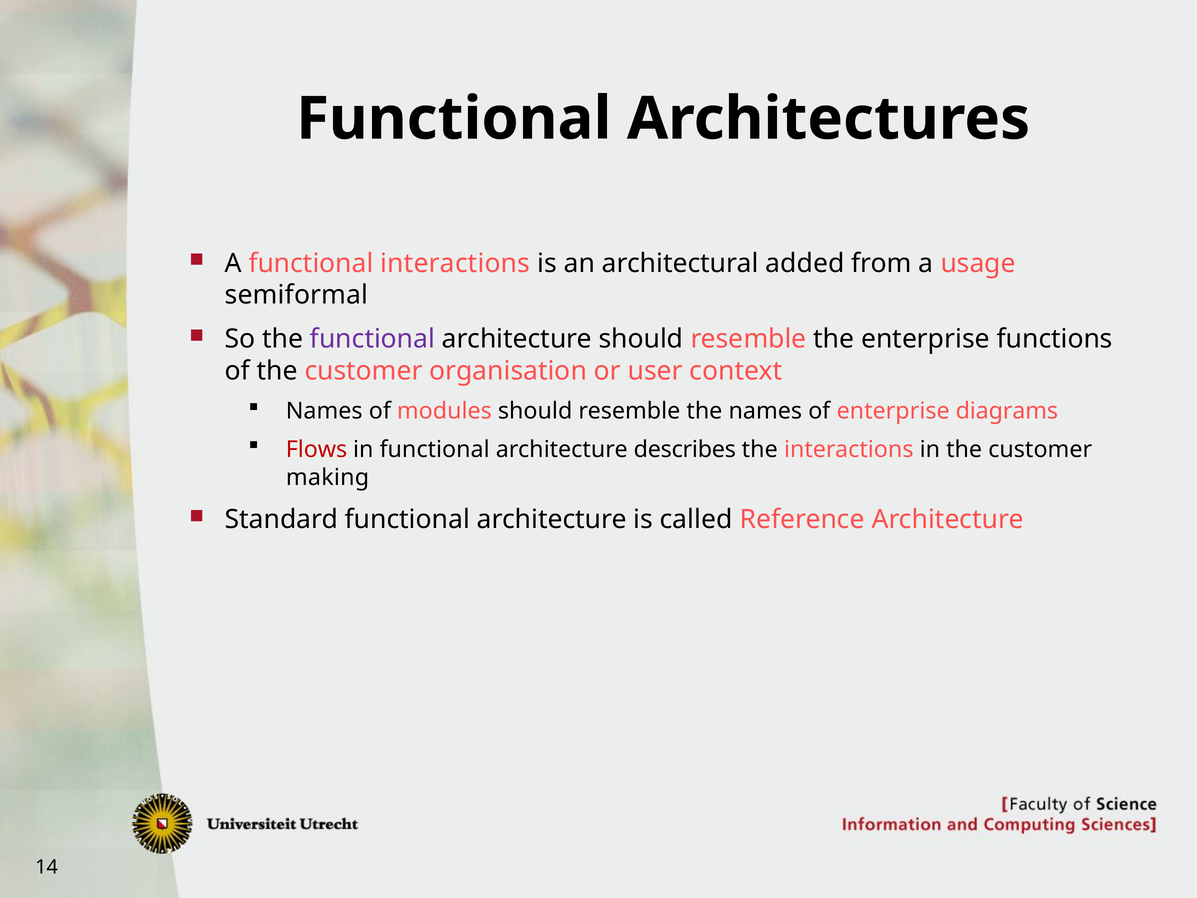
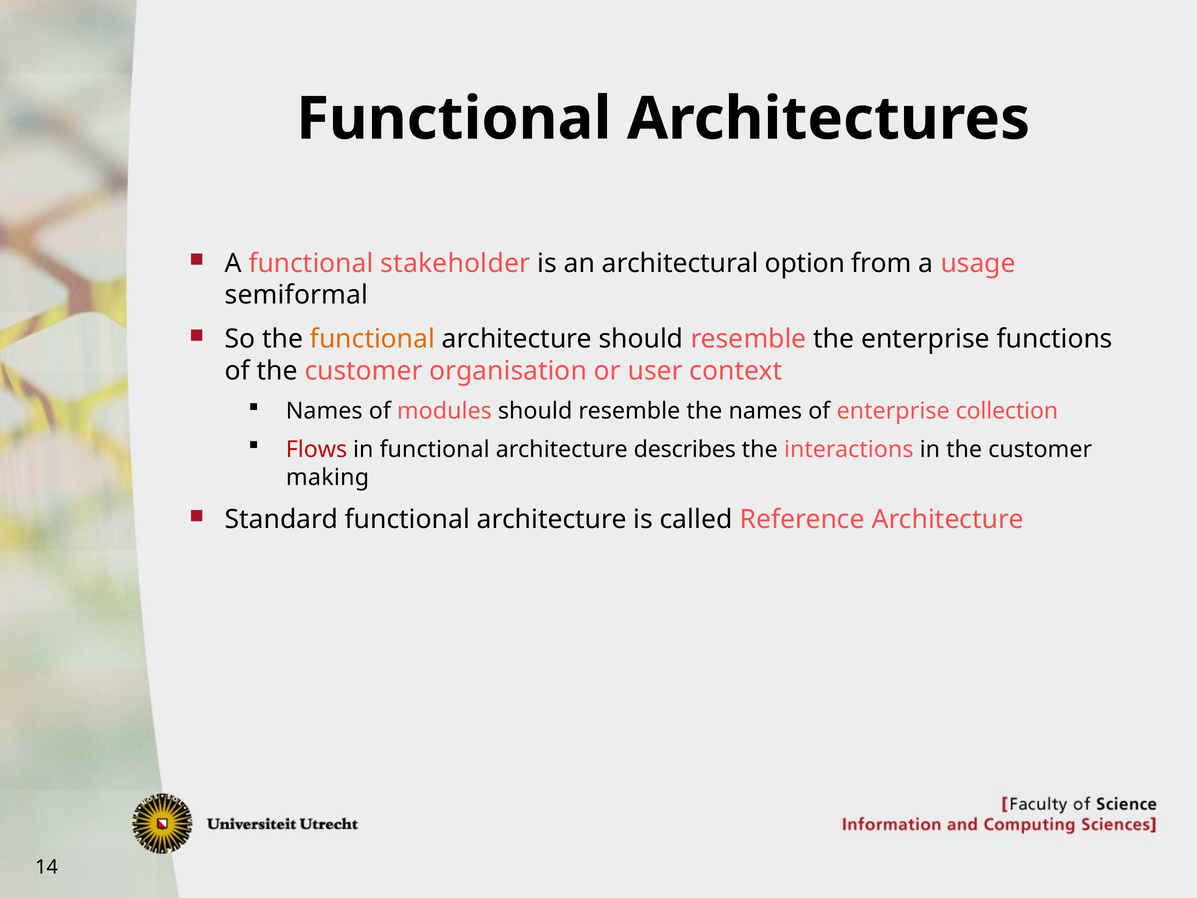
functional interactions: interactions -> stakeholder (455, 263)
added: added -> option (805, 263)
functional colour: purple -> orange (373, 339)
diagrams: diagrams -> collection (1007, 411)
